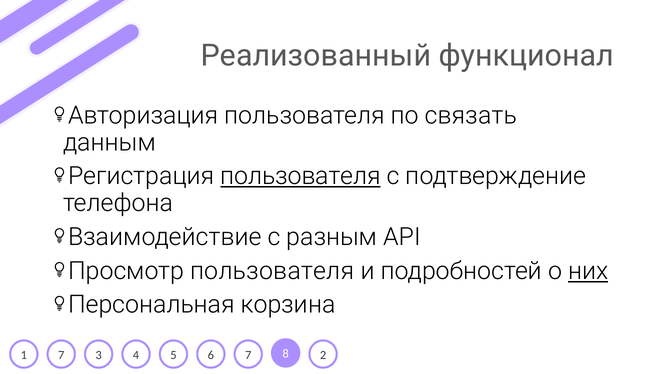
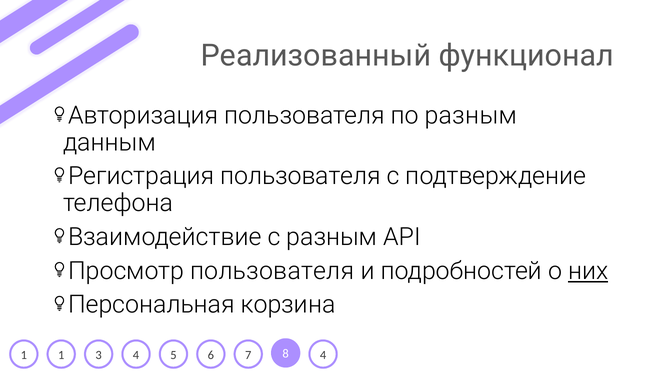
по связать: связать -> разным (471, 115)
пользователя underline: present -> none (300, 176)
1 7: 7 -> 1 (61, 355)
8 2: 2 -> 4 (323, 355)
